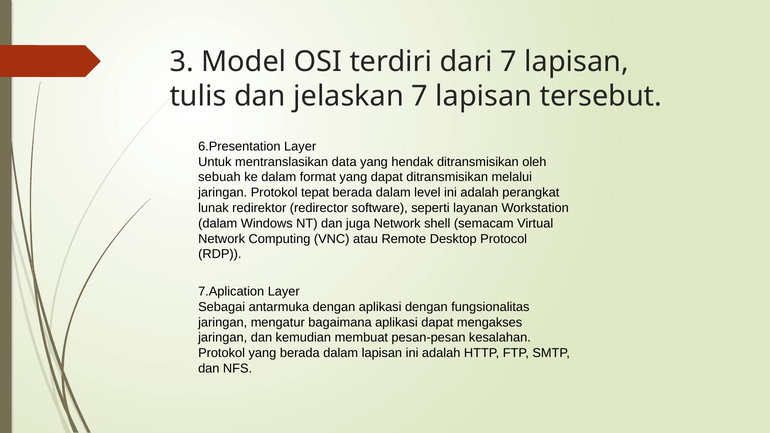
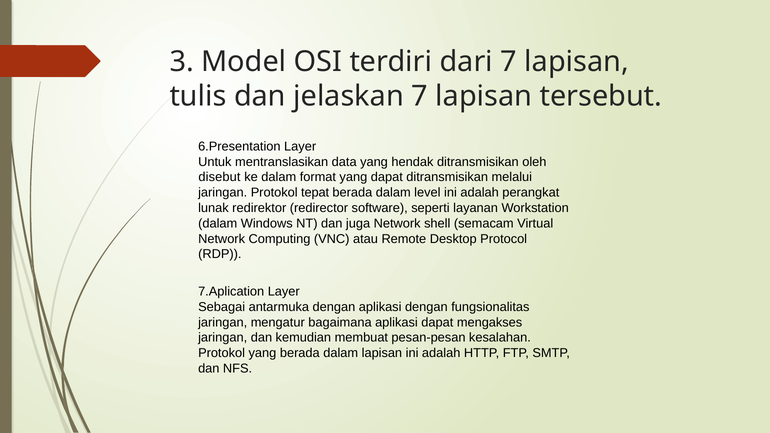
sebuah: sebuah -> disebut (219, 177)
